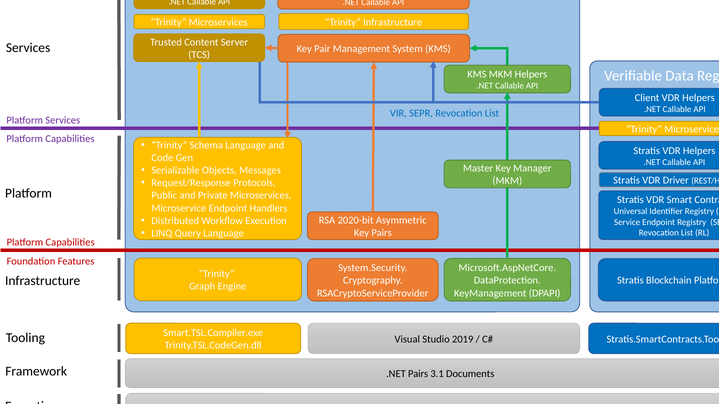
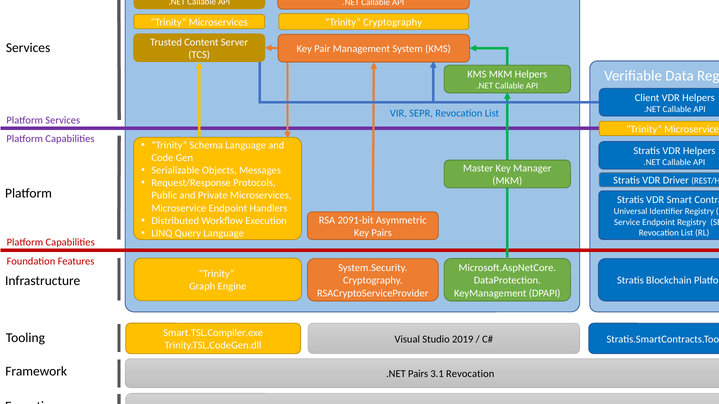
Trinity Infrastructure: Infrastructure -> Cryptography (393, 22)
2020-bit: 2020-bit -> 2091-bit (356, 220)
3.1 Documents: Documents -> Revocation (470, 374)
